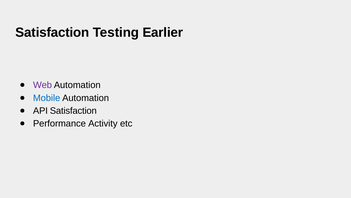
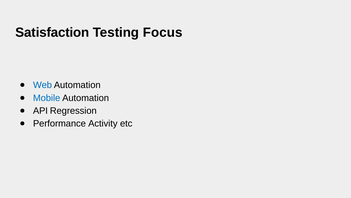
Earlier: Earlier -> Focus (163, 32)
Web colour: purple -> blue (42, 85)
API Satisfaction: Satisfaction -> Regression (73, 110)
